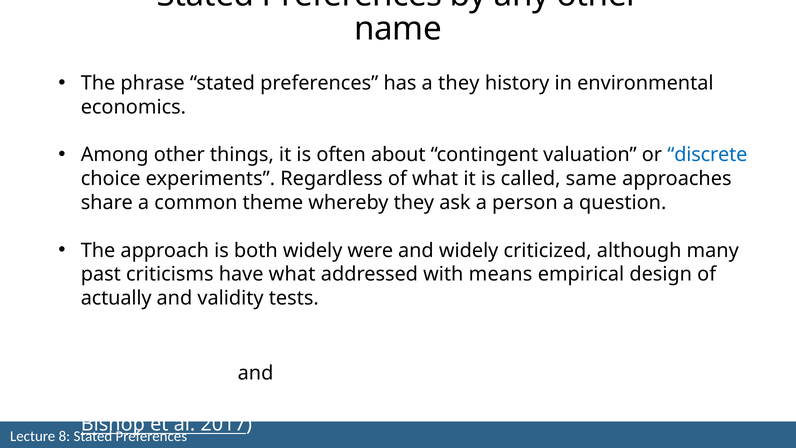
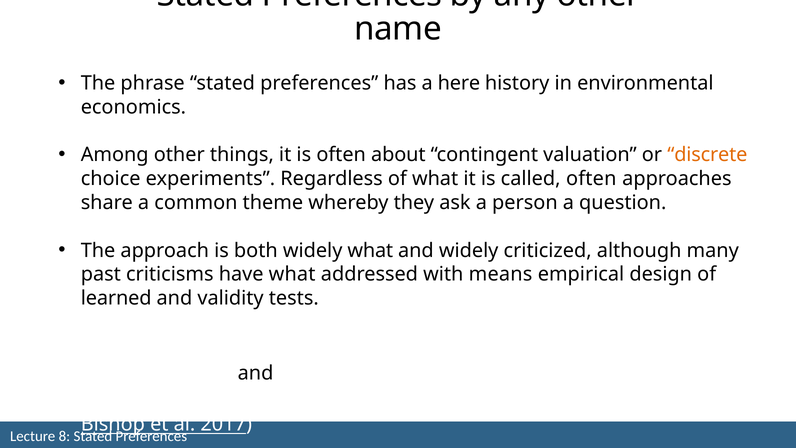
a they: they -> here (459, 83)
discrete colour: blue -> orange (707, 155)
called same: same -> often (591, 179)
widely were: were -> what (370, 250)
actually: actually -> learned (116, 298)
